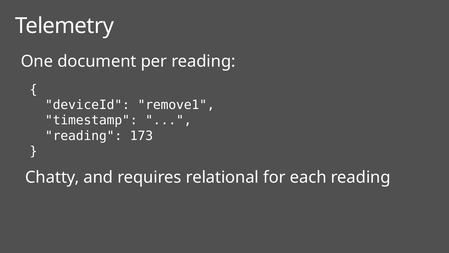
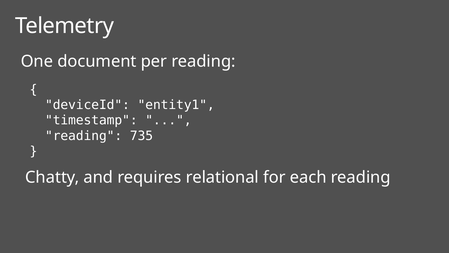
remove1: remove1 -> entity1 (176, 105)
173: 173 -> 735 (141, 136)
